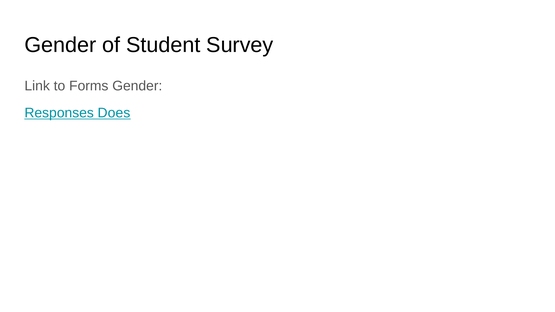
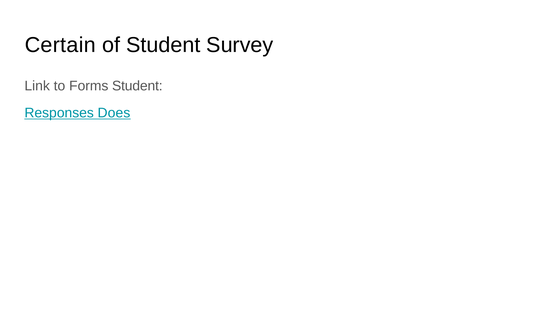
Gender: Gender -> Certain (60, 45)
Forms Gender: Gender -> Student (137, 86)
